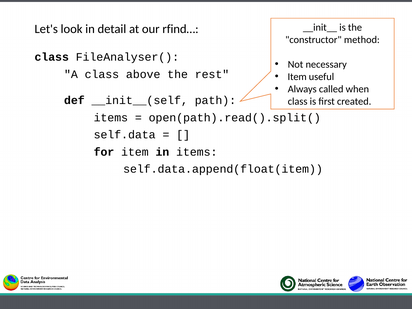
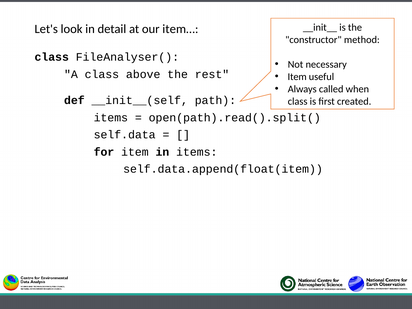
rfind…: rfind… -> item… (180, 29)
